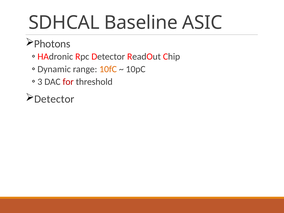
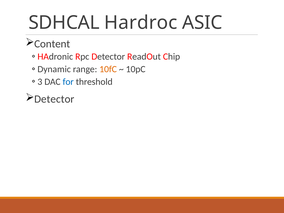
Baseline: Baseline -> Hardroc (141, 23)
Photons: Photons -> Content (52, 44)
for colour: red -> blue (68, 82)
